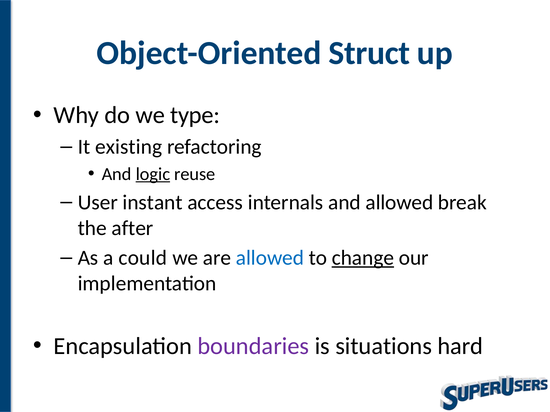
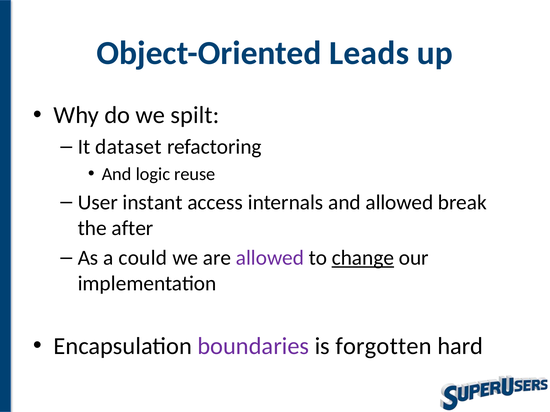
Struct: Struct -> Leads (369, 53)
type: type -> spilt (195, 115)
existing: existing -> dataset (128, 147)
logic underline: present -> none (153, 174)
allowed colour: blue -> purple (270, 258)
situations: situations -> forgotten (384, 347)
